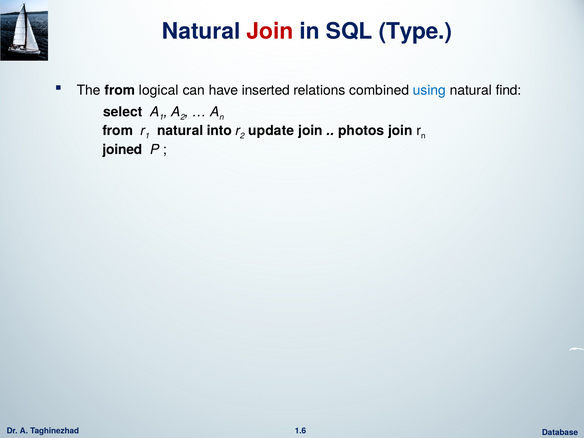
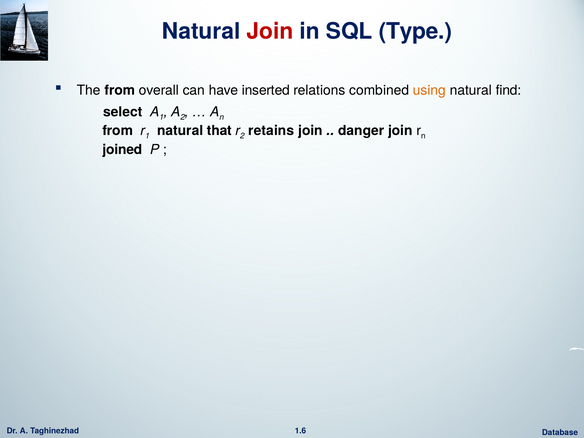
logical: logical -> overall (159, 90)
using colour: blue -> orange (429, 90)
into: into -> that (219, 131)
update: update -> retains (271, 131)
photos: photos -> danger (361, 131)
